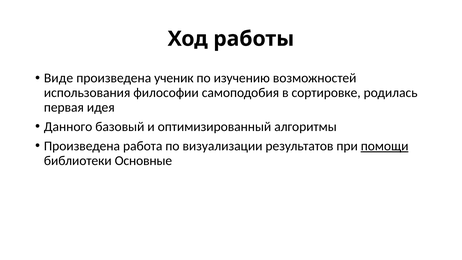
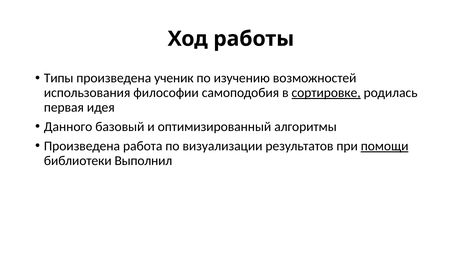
Виде: Виде -> Типы (59, 78)
сортировке underline: none -> present (326, 93)
Основные: Основные -> Выполнил (143, 161)
